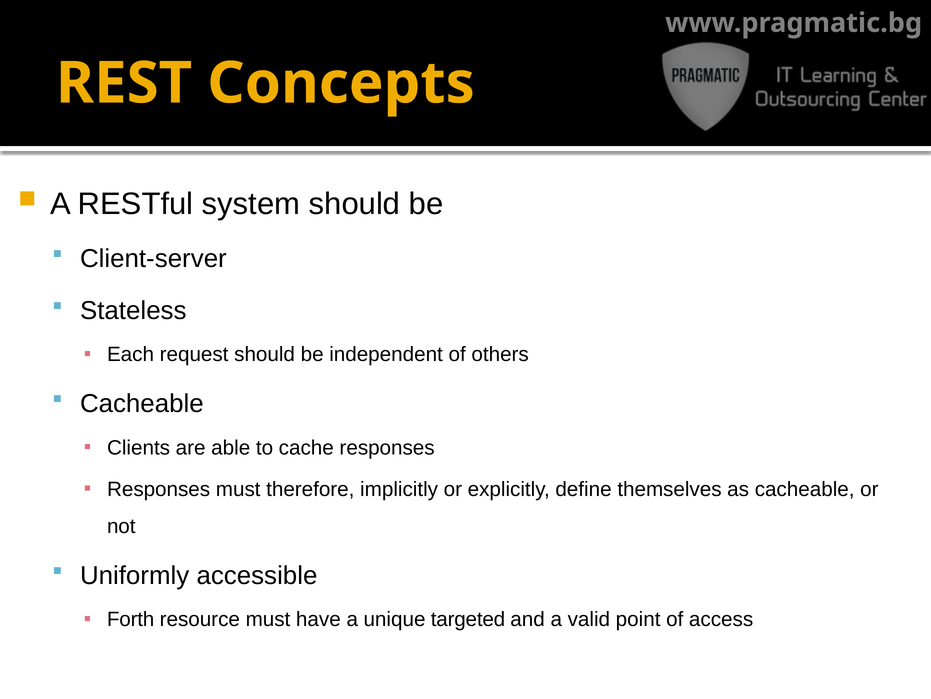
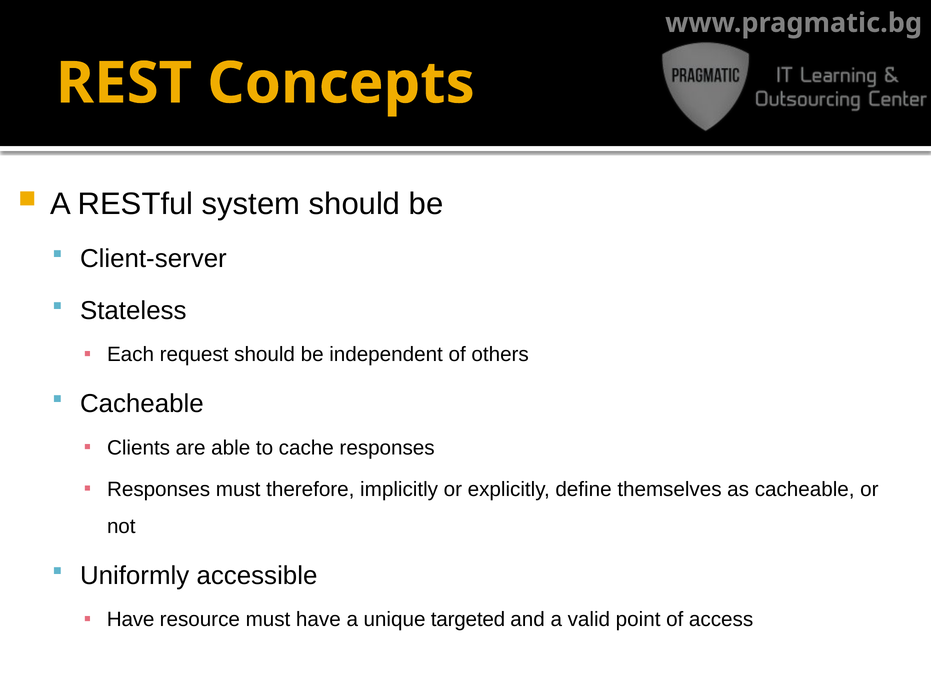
Forth: Forth -> Have (131, 619)
